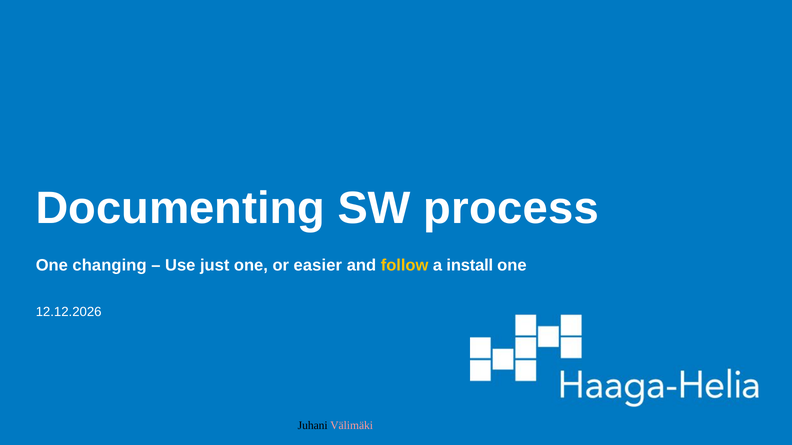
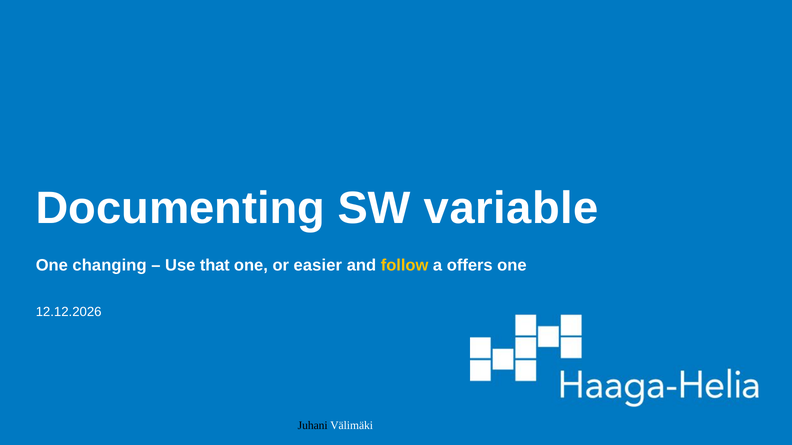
process: process -> variable (511, 209)
just: just -> that (215, 266)
install: install -> offers (470, 266)
Välimäki colour: pink -> white (352, 426)
